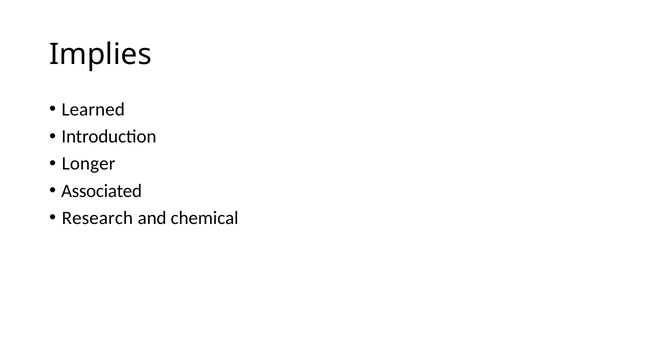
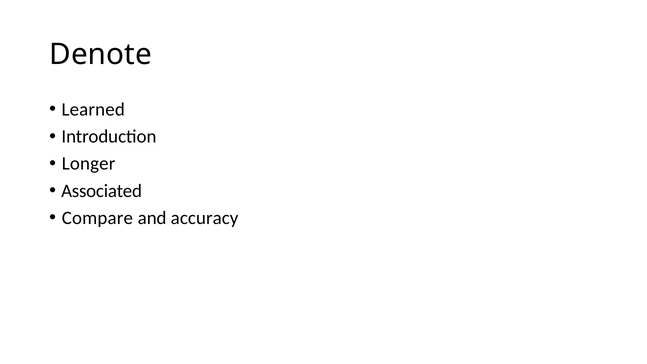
Implies: Implies -> Denote (101, 54)
Research: Research -> Compare (97, 218)
chemical: chemical -> accuracy (205, 218)
